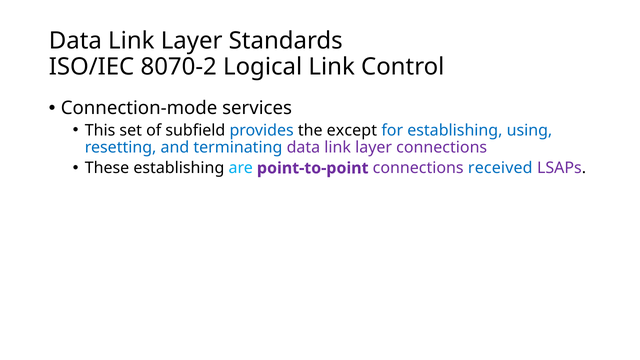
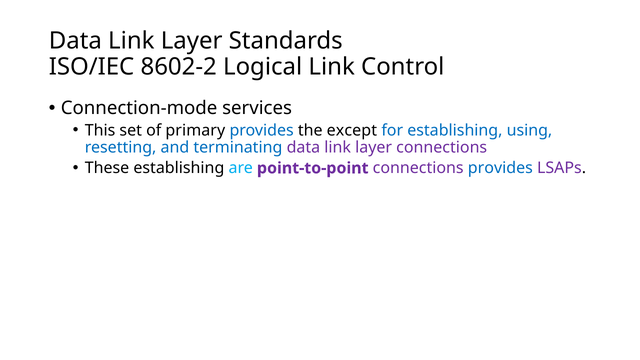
8070-2: 8070-2 -> 8602-2 (179, 67)
subfield: subfield -> primary (195, 130)
connections received: received -> provides (500, 168)
